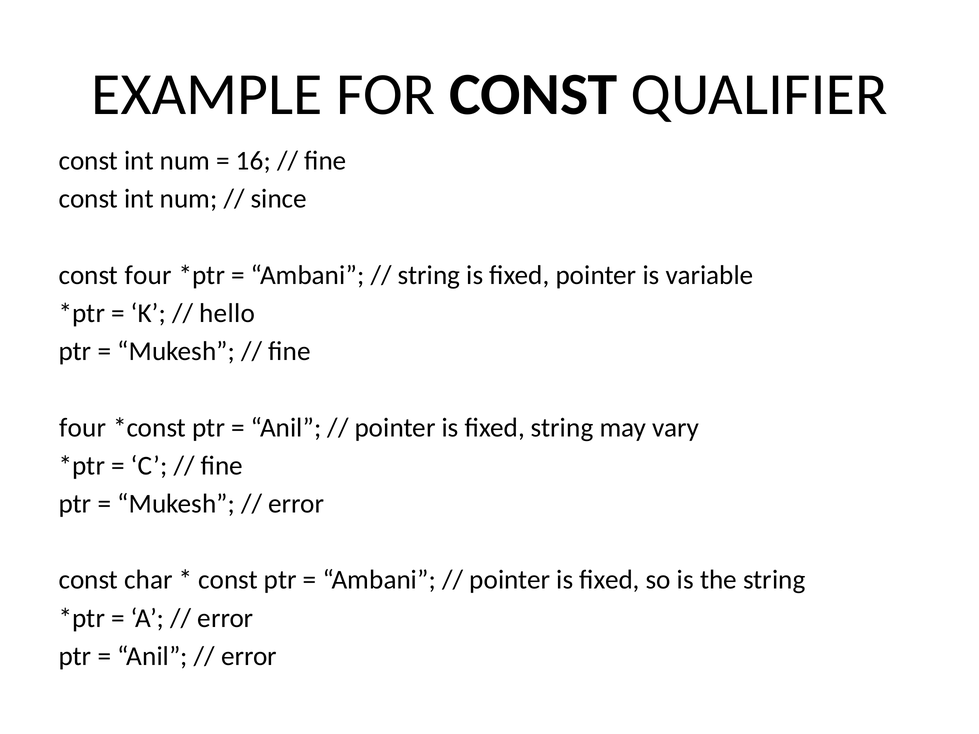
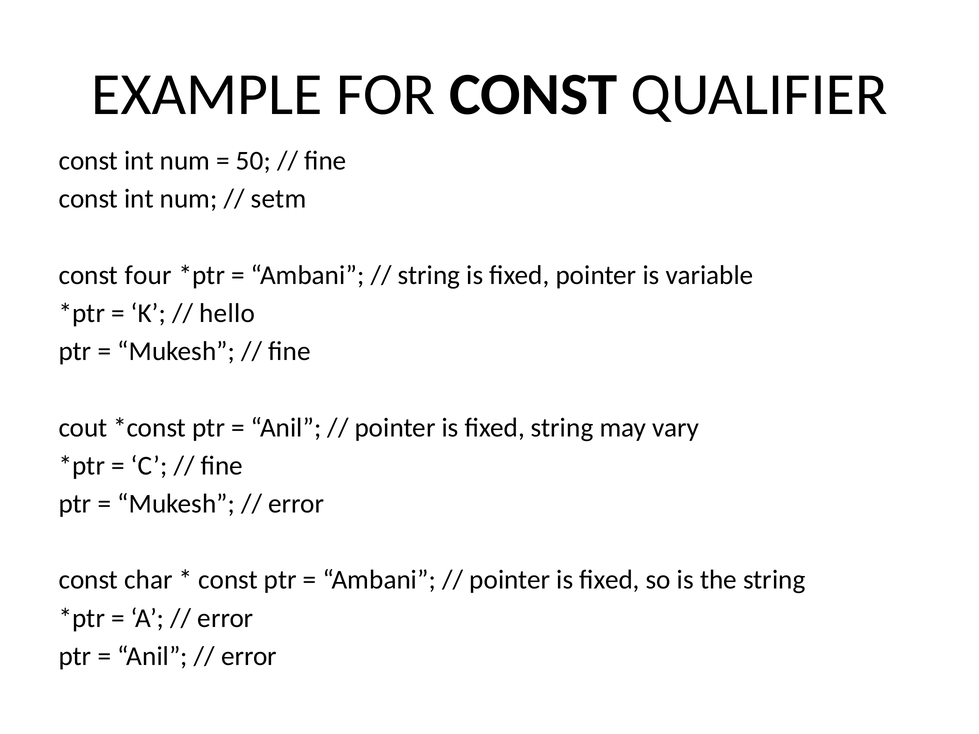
16: 16 -> 50 (253, 161)
since: since -> setm (279, 199)
four: four -> cout (83, 428)
